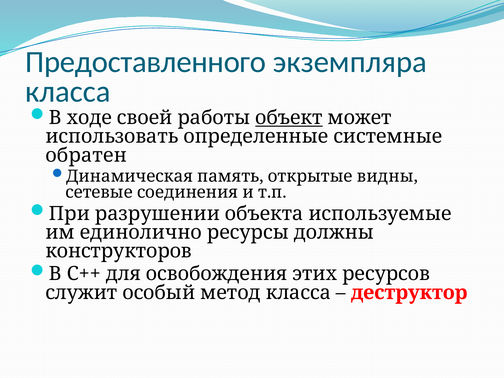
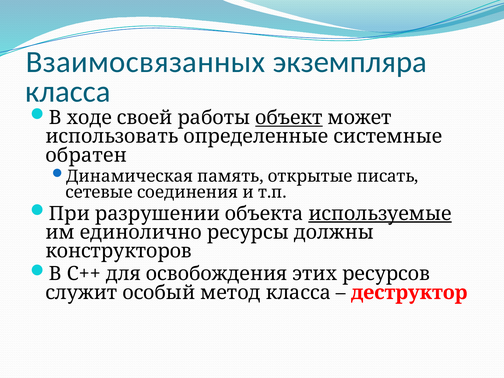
Предоставленного: Предоставленного -> Взаимосвязанных (145, 62)
видны: видны -> писать (388, 176)
используемые underline: none -> present (380, 214)
